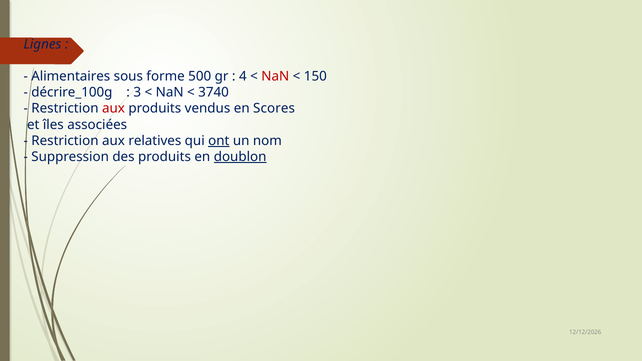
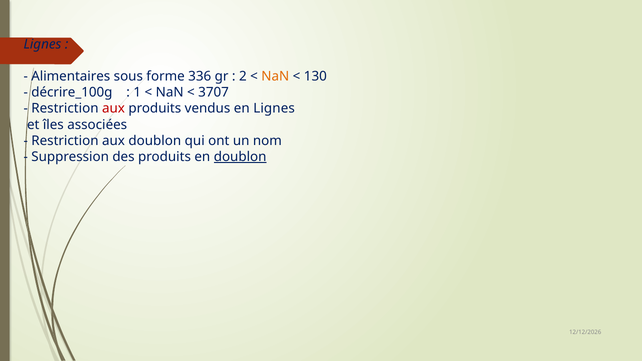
500: 500 -> 336 (200, 76)
4: 4 -> 2 (243, 76)
NaN colour: red -> orange (275, 76)
150: 150 -> 130 (315, 76)
3: 3 -> 1 (137, 92)
3740: 3740 -> 3707 (214, 92)
en Scores: Scores -> Lignes (274, 109)
aux relatives: relatives -> doublon (155, 141)
ont underline: present -> none (219, 141)
